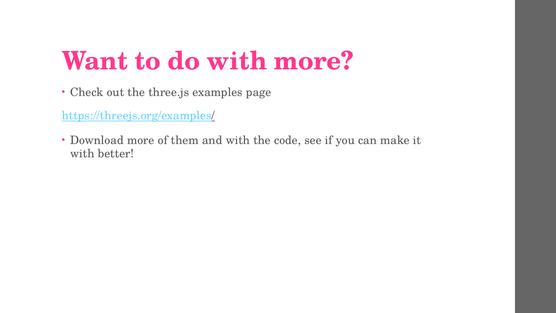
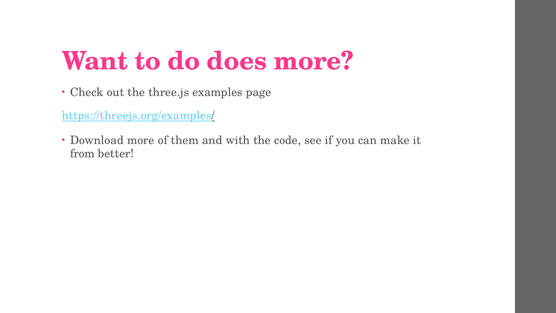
do with: with -> does (237, 61)
with: with -> from (82, 153)
